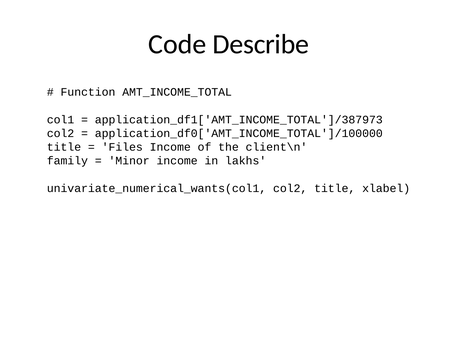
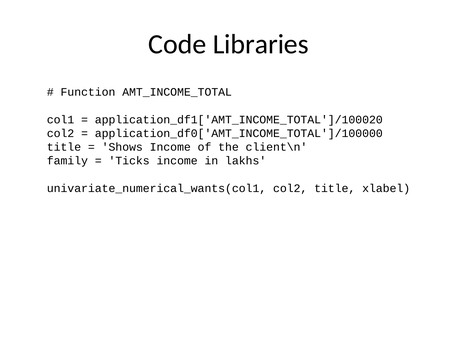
Describe: Describe -> Libraries (261, 44)
application_df1['AMT_INCOME_TOTAL']/387973: application_df1['AMT_INCOME_TOTAL']/387973 -> application_df1['AMT_INCOME_TOTAL']/100020 (239, 120)
Files: Files -> Shows (122, 147)
Minor: Minor -> Ticks (129, 161)
